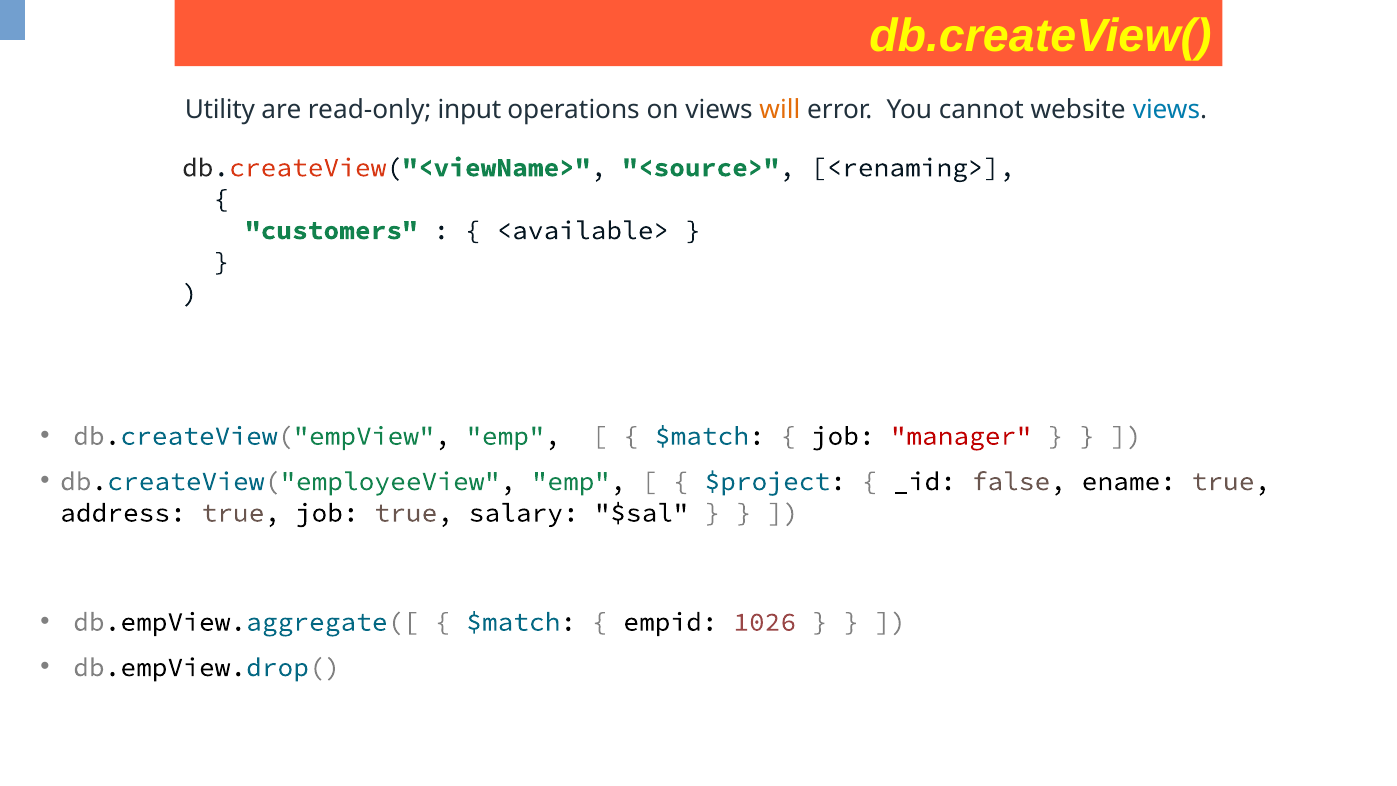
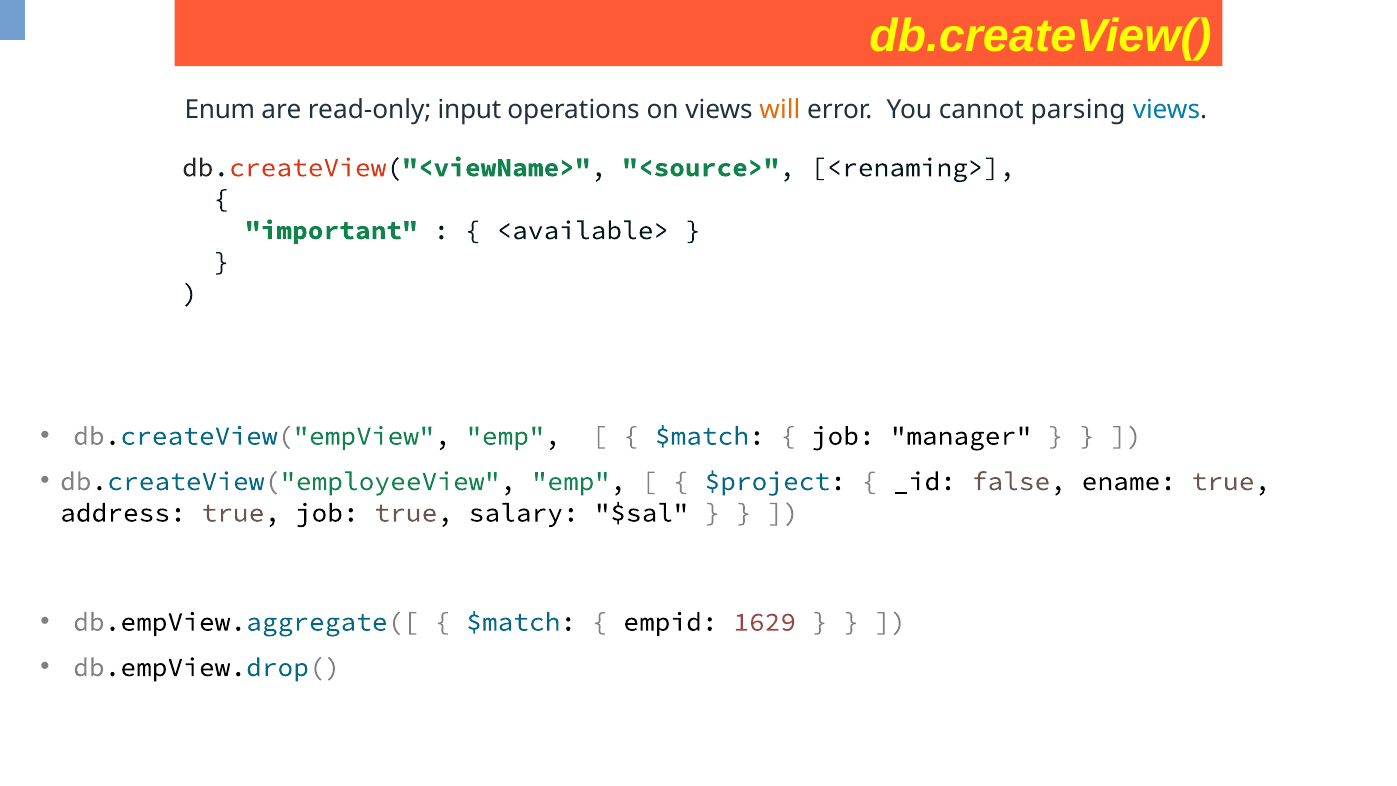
Utility: Utility -> Enum (220, 110)
website: website -> parsing (1078, 110)
customers: customers -> important (331, 230)
manager colour: red -> black (961, 436)
1026: 1026 -> 1629 (765, 622)
